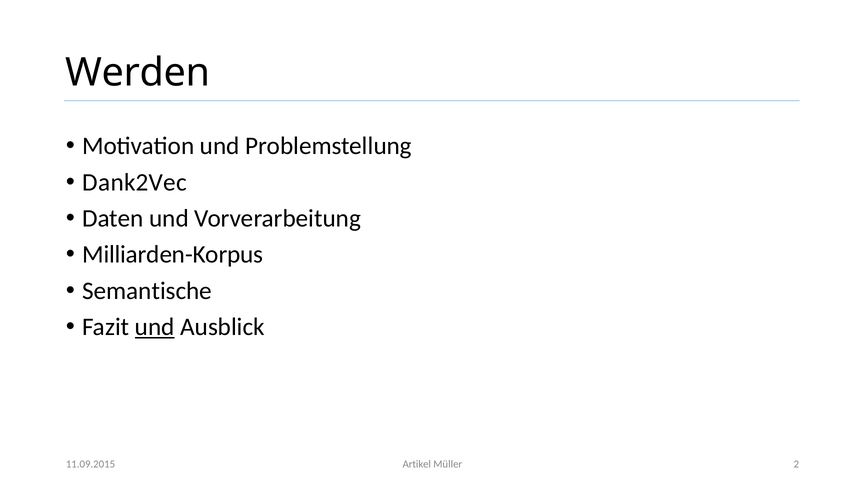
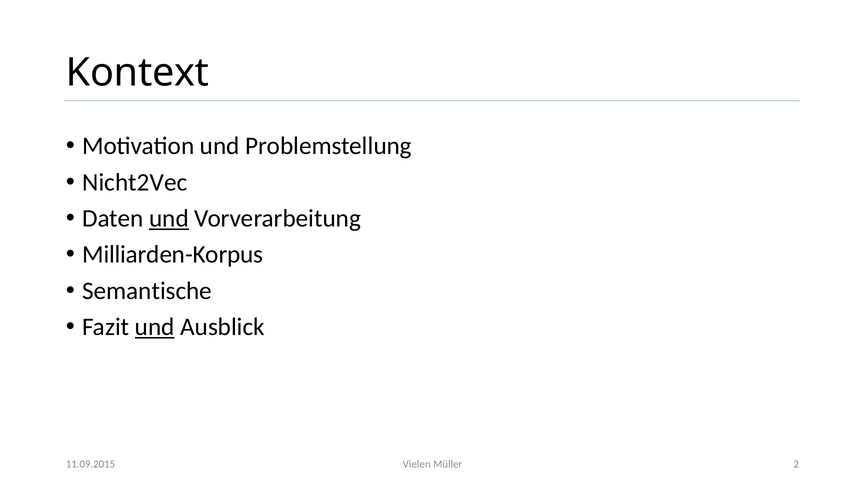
Werden: Werden -> Kontext (138, 73)
Dank2Vec: Dank2Vec -> Nicht2Vec (135, 182)
und underline: none -> present (169, 219)
Artikel: Artikel -> Vielen (417, 465)
